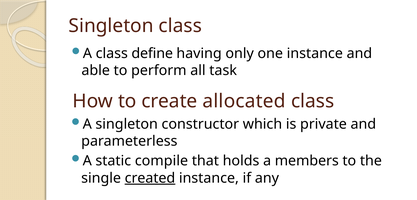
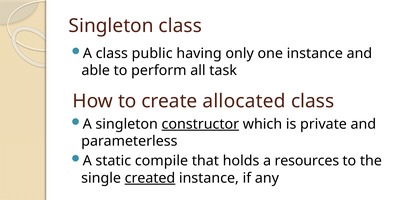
define: define -> public (152, 53)
constructor underline: none -> present (200, 124)
members: members -> resources (307, 161)
